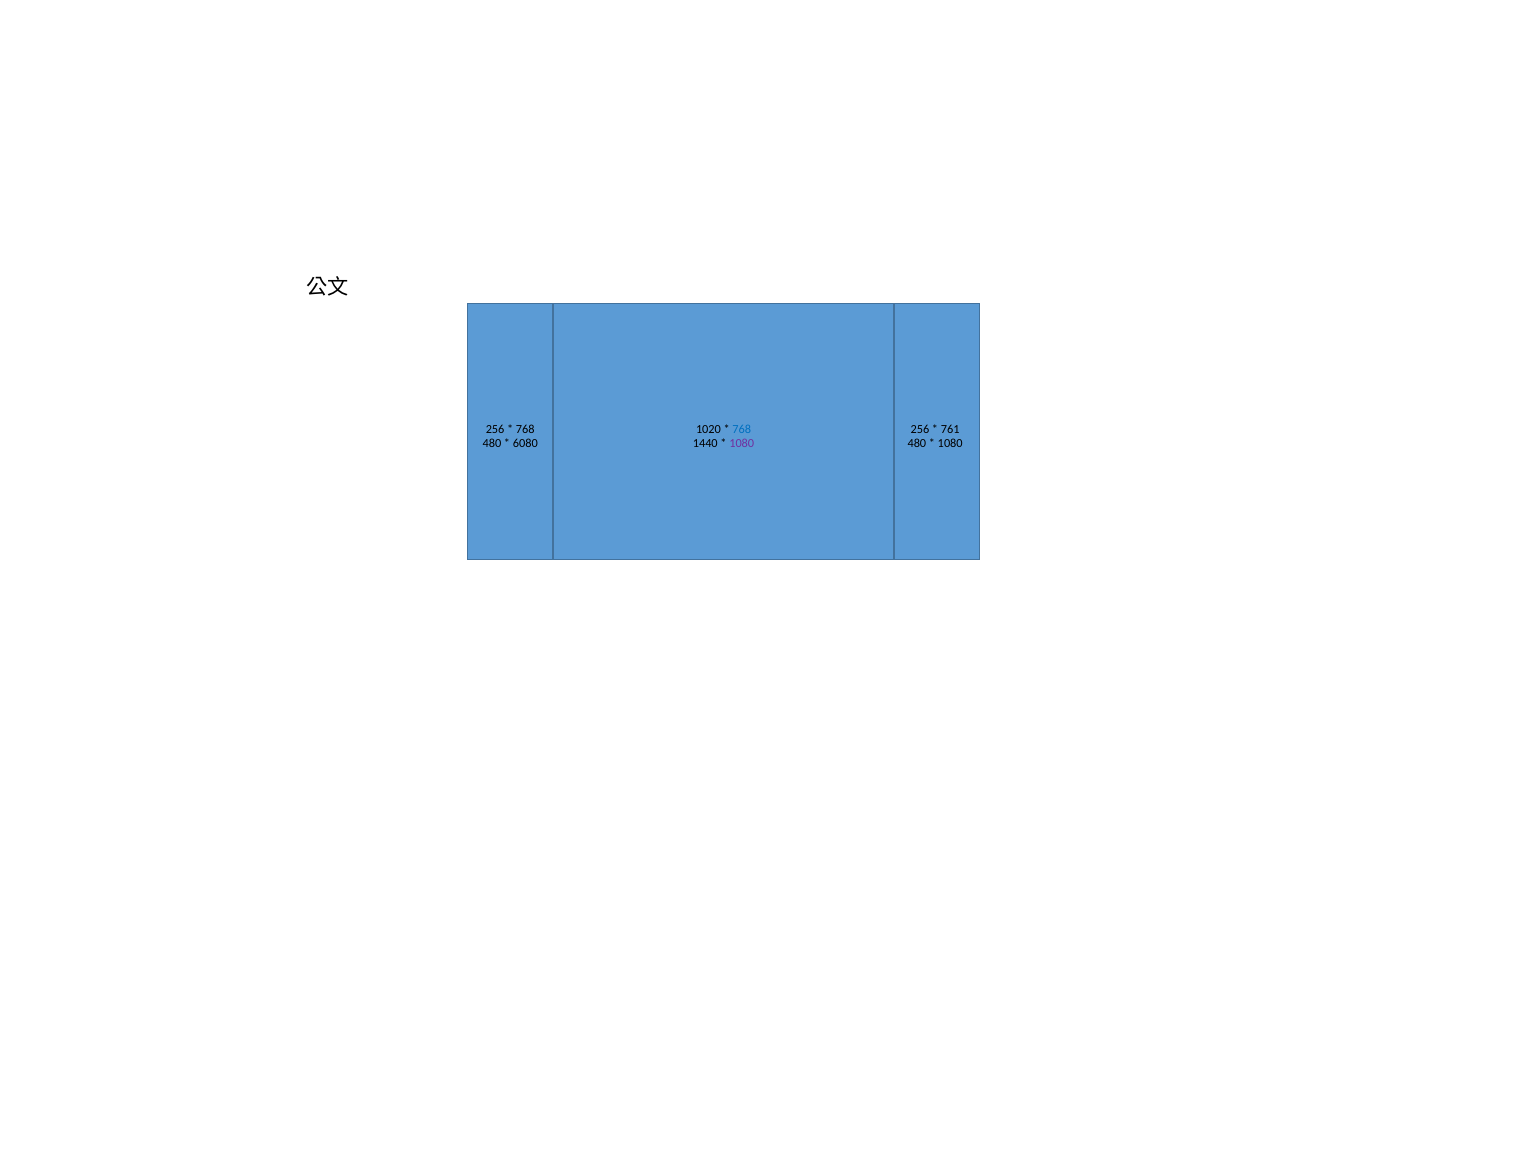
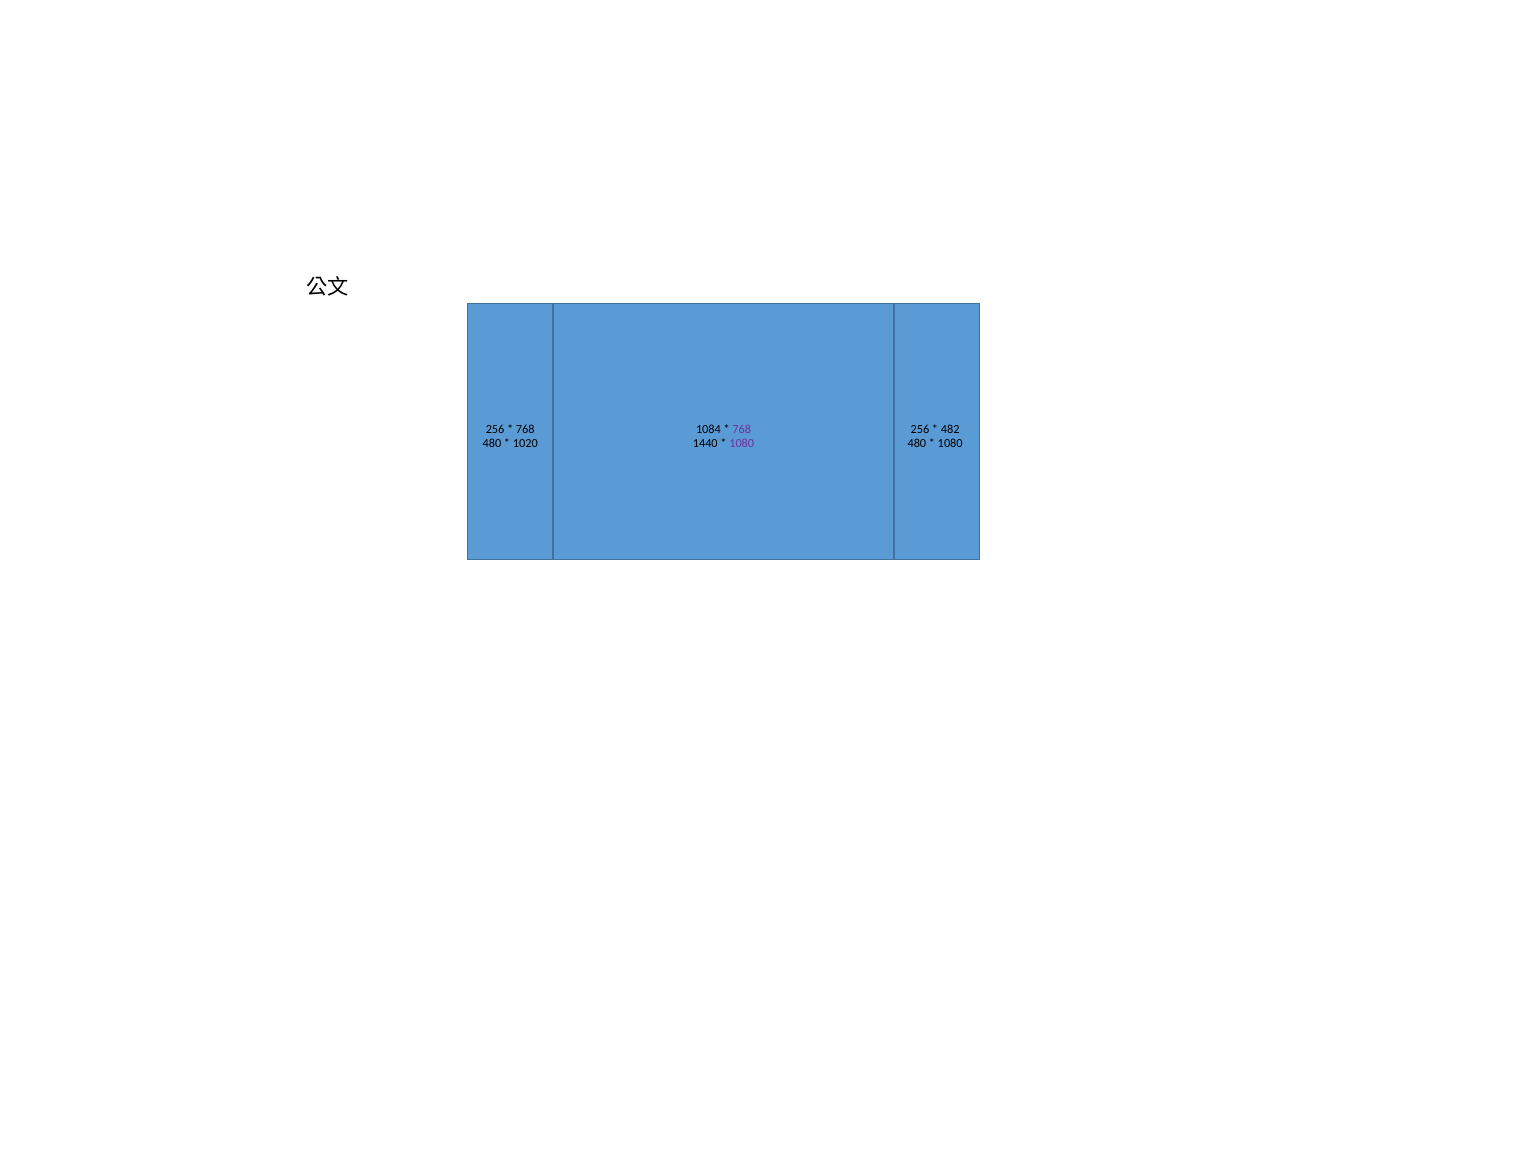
1020: 1020 -> 1084 (708, 429)
768 colour: blue -> purple (742, 429)
761: 761 -> 482 (950, 429)
6080: 6080 -> 1020 (525, 443)
